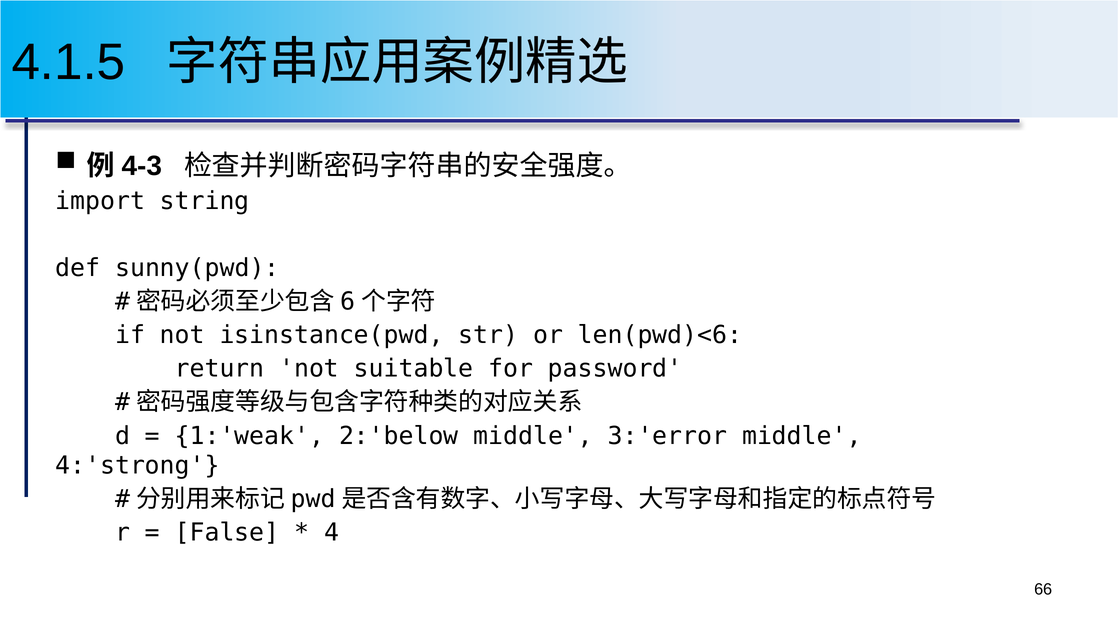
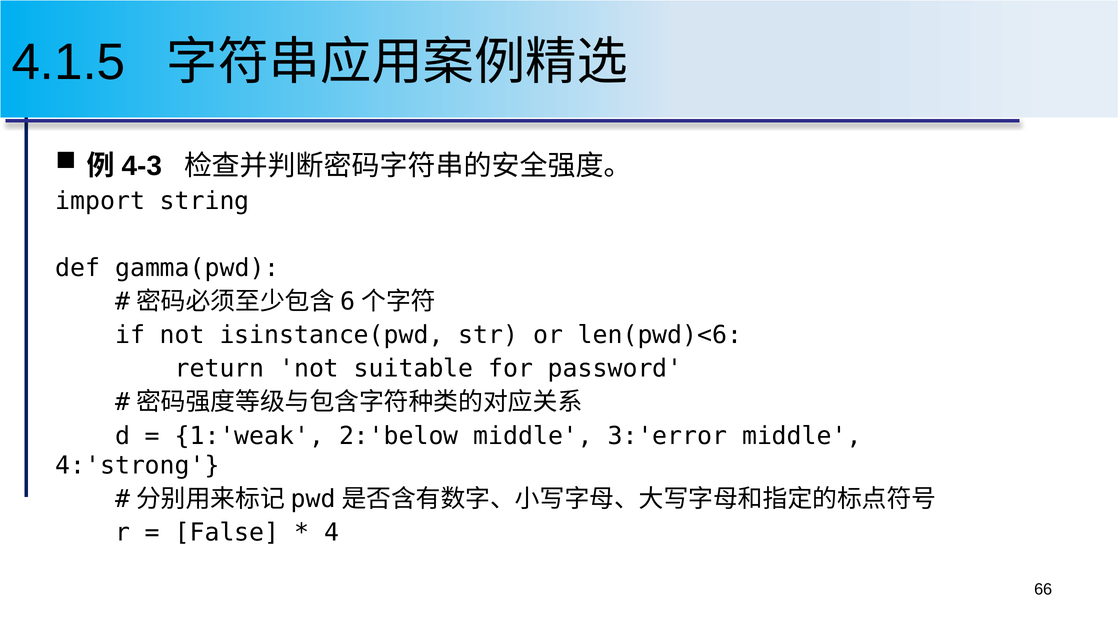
sunny(pwd: sunny(pwd -> gamma(pwd (197, 268)
